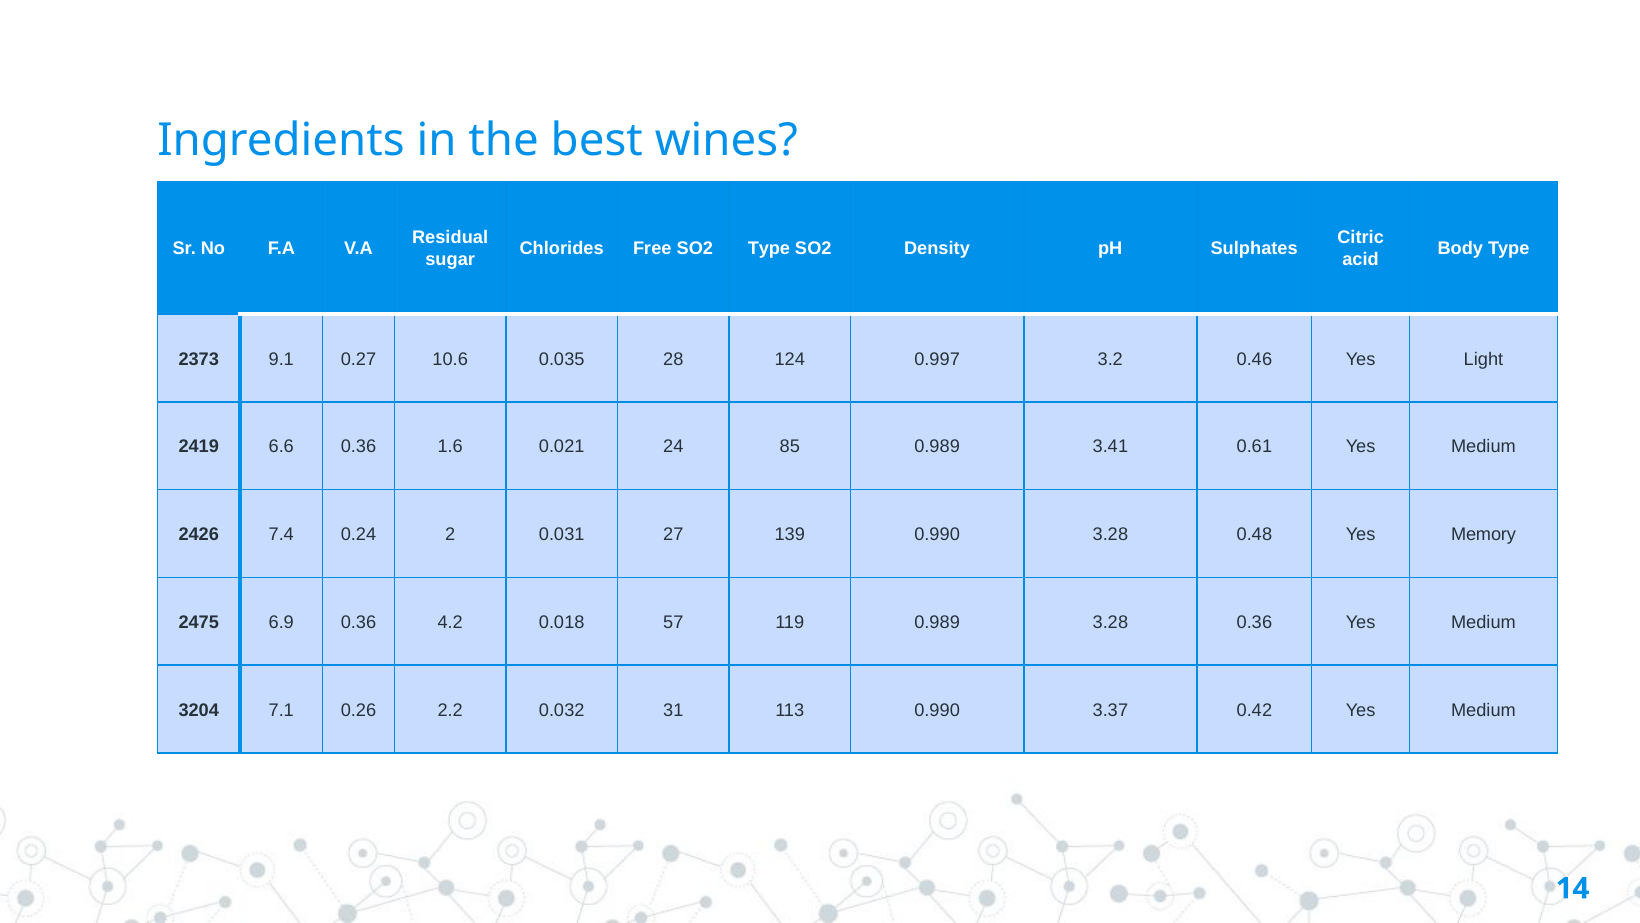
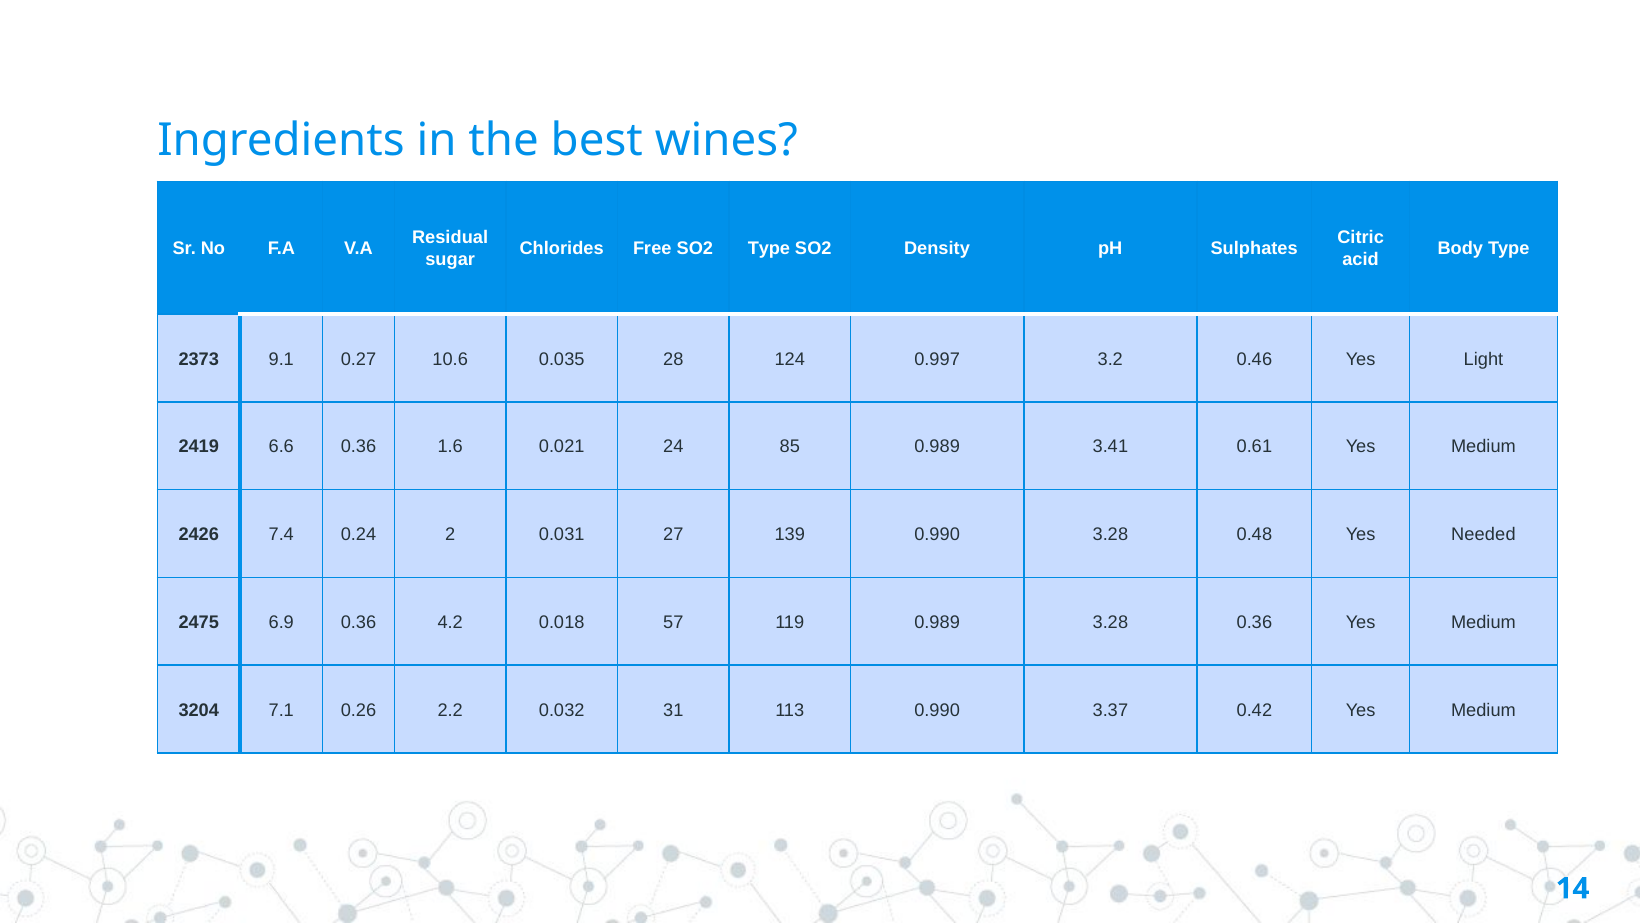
Memory: Memory -> Needed (1483, 534)
